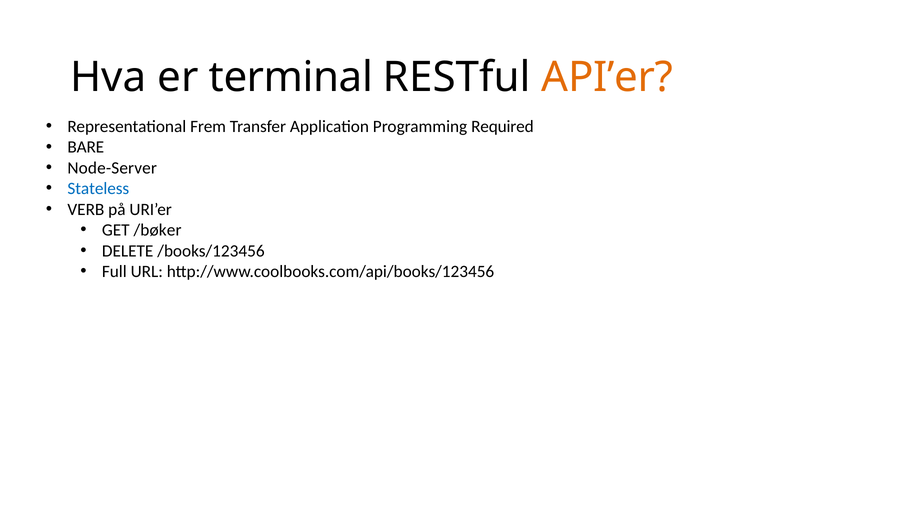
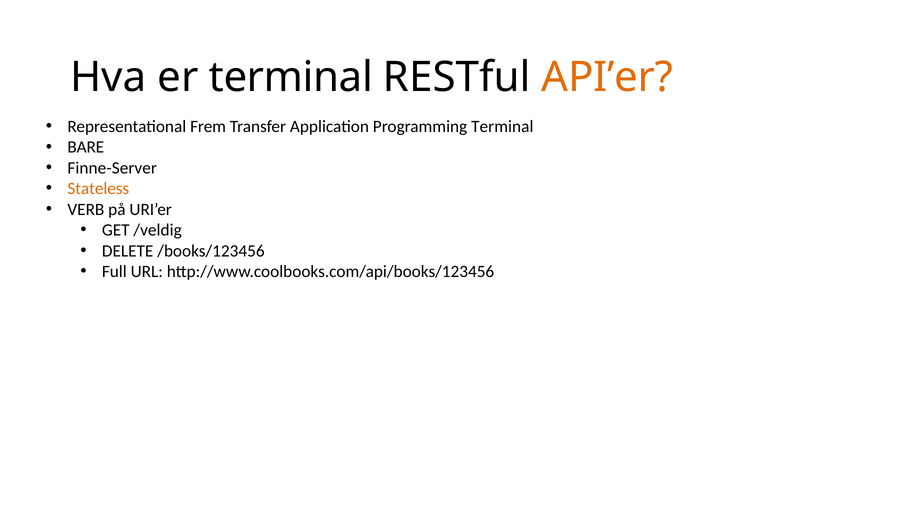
Programming Required: Required -> Terminal (502, 126)
Node-Server: Node-Server -> Finne-Server (112, 168)
Stateless colour: blue -> orange (98, 189)
/bøker: /bøker -> /veldig (158, 230)
